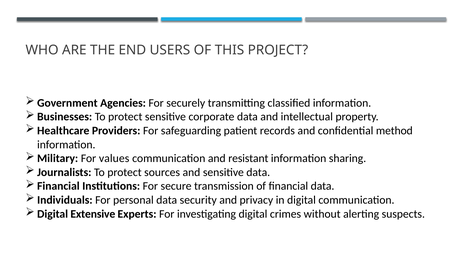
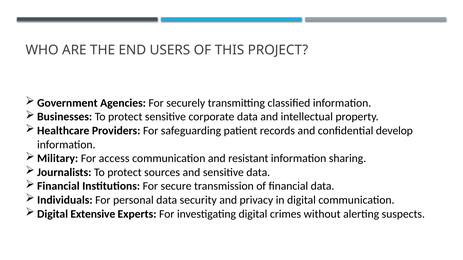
method: method -> develop (394, 131)
values: values -> access (114, 159)
